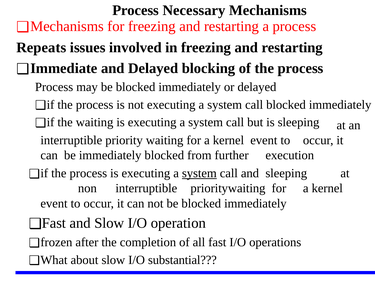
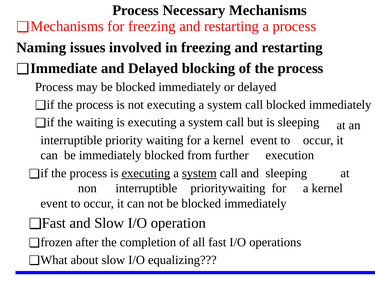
Repeats: Repeats -> Naming (41, 47)
executing underline: none -> present (146, 173)
substantial: substantial -> equalizing (182, 259)
